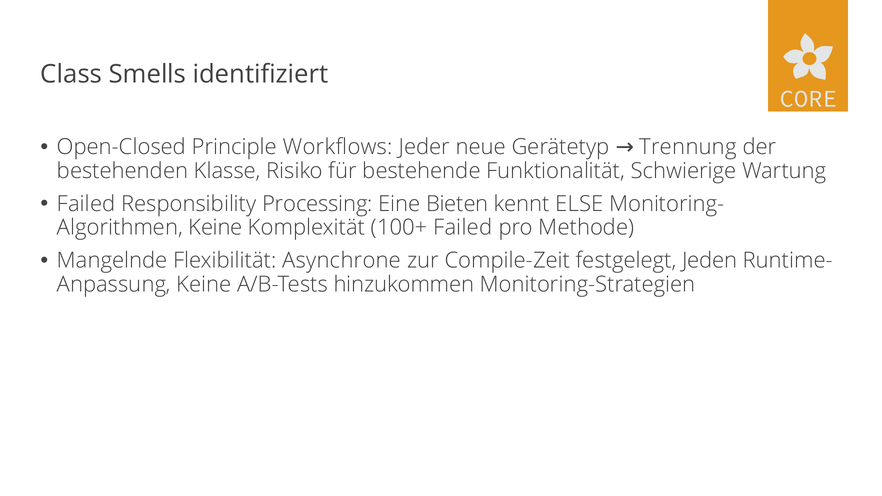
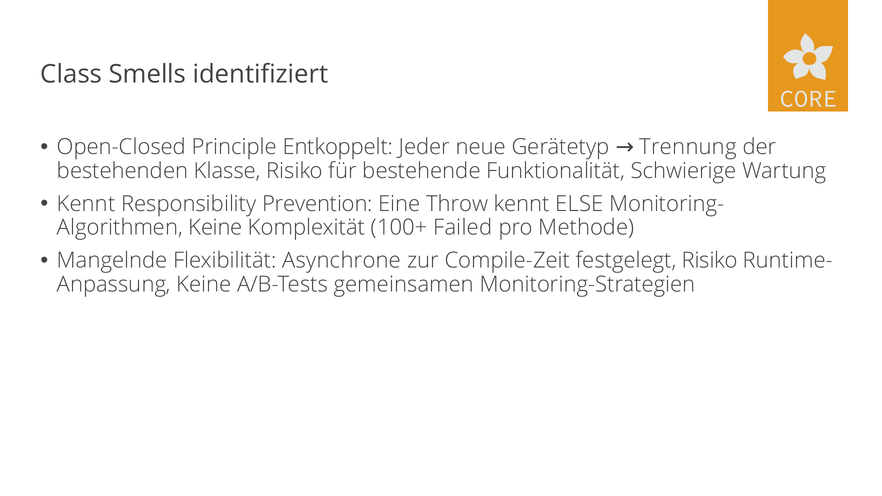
Workflows: Workflows -> Entkoppelt (338, 147)
Failed: Failed -> Kennt (86, 204)
Processing: Processing -> Prevention (317, 204)
Bieten: Bieten -> Throw (457, 204)
festgelegt Jeden: Jeden -> Risiko (710, 261)
hinzukommen: hinzukommen -> gemeinsamen (404, 285)
